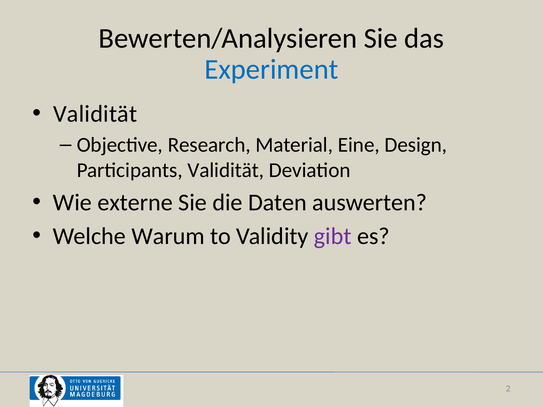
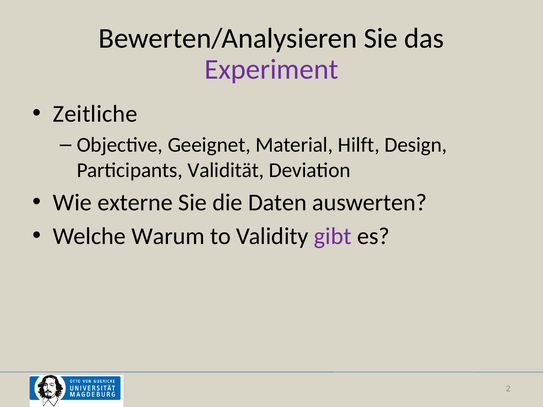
Experiment colour: blue -> purple (271, 69)
Validität: Validität -> Zeitliche (95, 114)
Research: Research -> Geeignet (209, 145)
Eine: Eine -> Hilft (359, 145)
